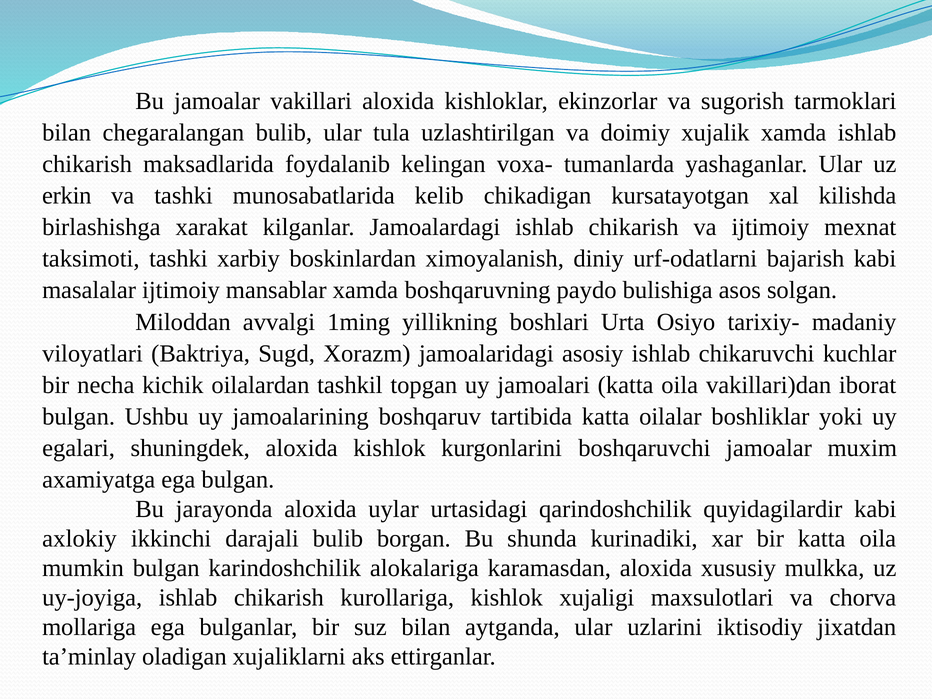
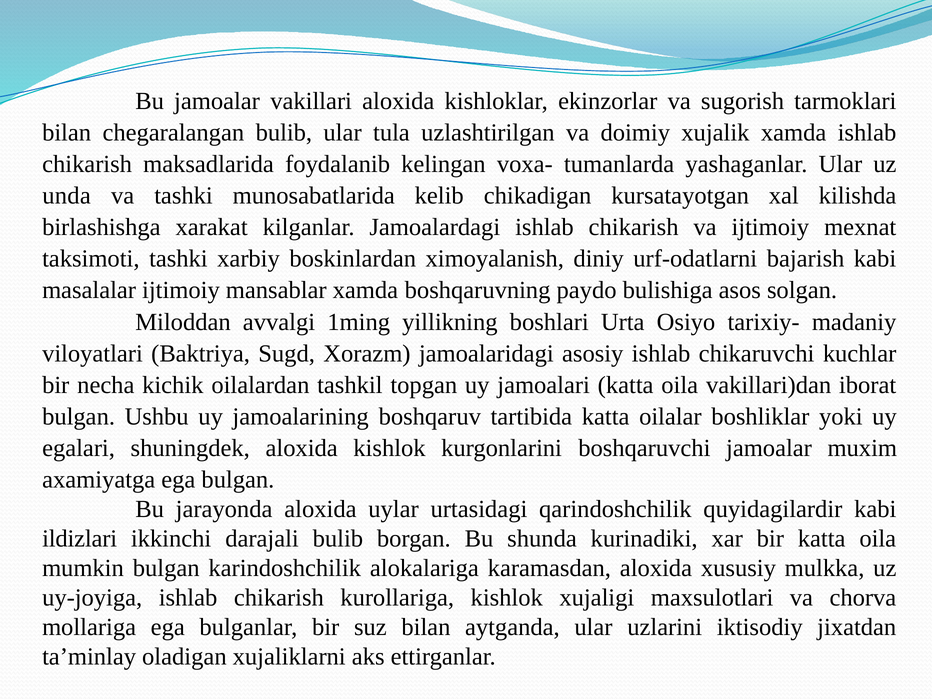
erkin: erkin -> unda (67, 196)
axlokiy: axlokiy -> ildizlari (80, 539)
